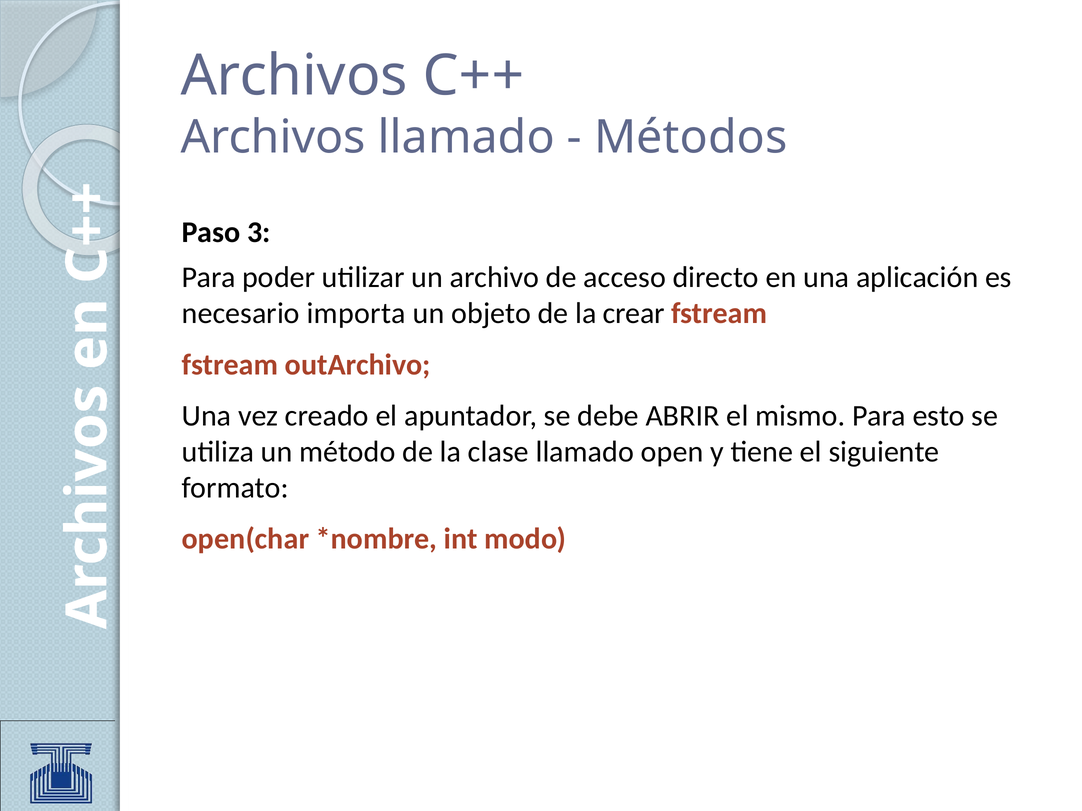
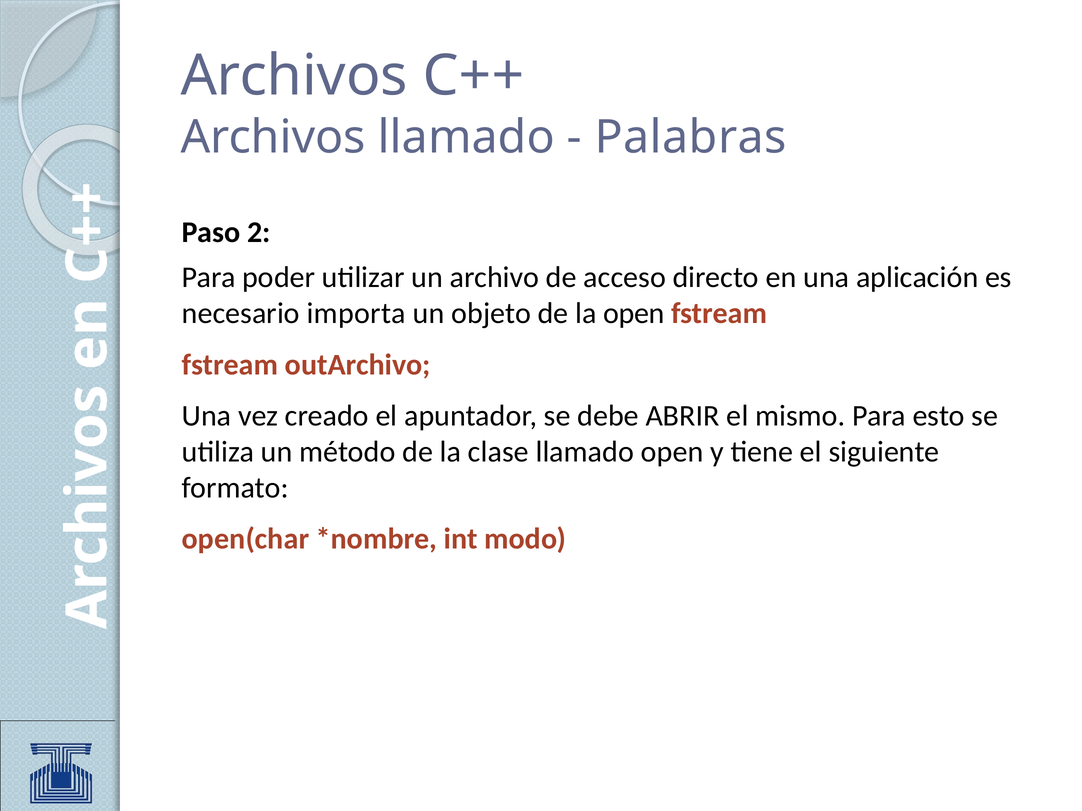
Métodos: Métodos -> Palabras (691, 138)
3: 3 -> 2 (259, 233)
la crear: crear -> open (634, 314)
